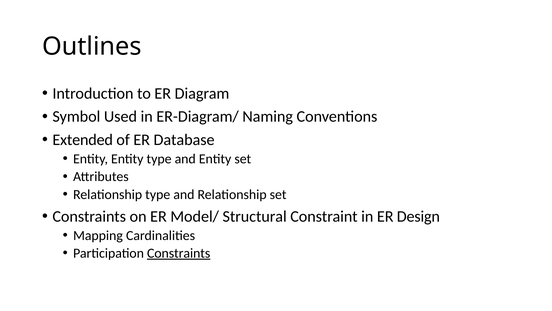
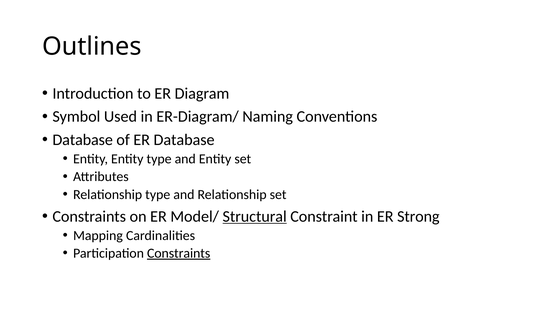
Extended: Extended -> Database (83, 140)
Structural underline: none -> present (255, 216)
Design: Design -> Strong (418, 216)
